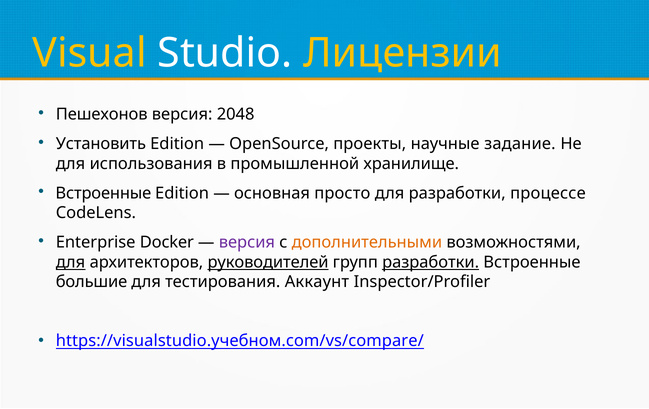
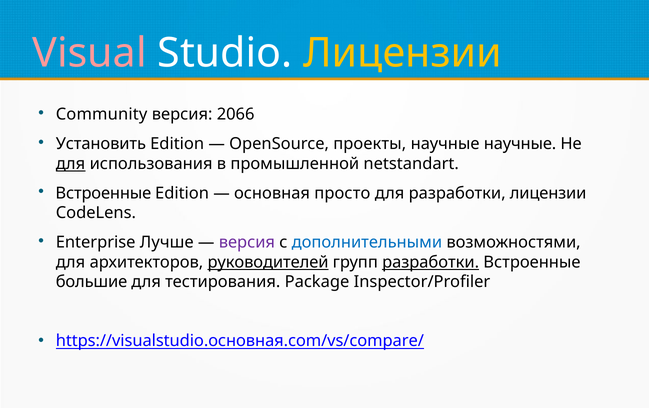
Visual colour: yellow -> pink (90, 53)
Пешехонов: Пешехонов -> Community (102, 114)
2048: 2048 -> 2066 (236, 114)
научные задание: задание -> научные (520, 144)
для underline: none -> present (70, 164)
хранилище: хранилище -> netstandart (411, 164)
разработки процессе: процессе -> лицензии (548, 193)
Docker: Docker -> Лучше (167, 242)
дополнительными colour: orange -> blue (367, 242)
для underline: present -> none (70, 262)
Аккаунт: Аккаунт -> Package (317, 282)
https://visualstudio.учебном.com/vs/compare/: https://visualstudio.учебном.com/vs/compare/ -> https://visualstudio.основная.com/vs/compare/ (240, 341)
